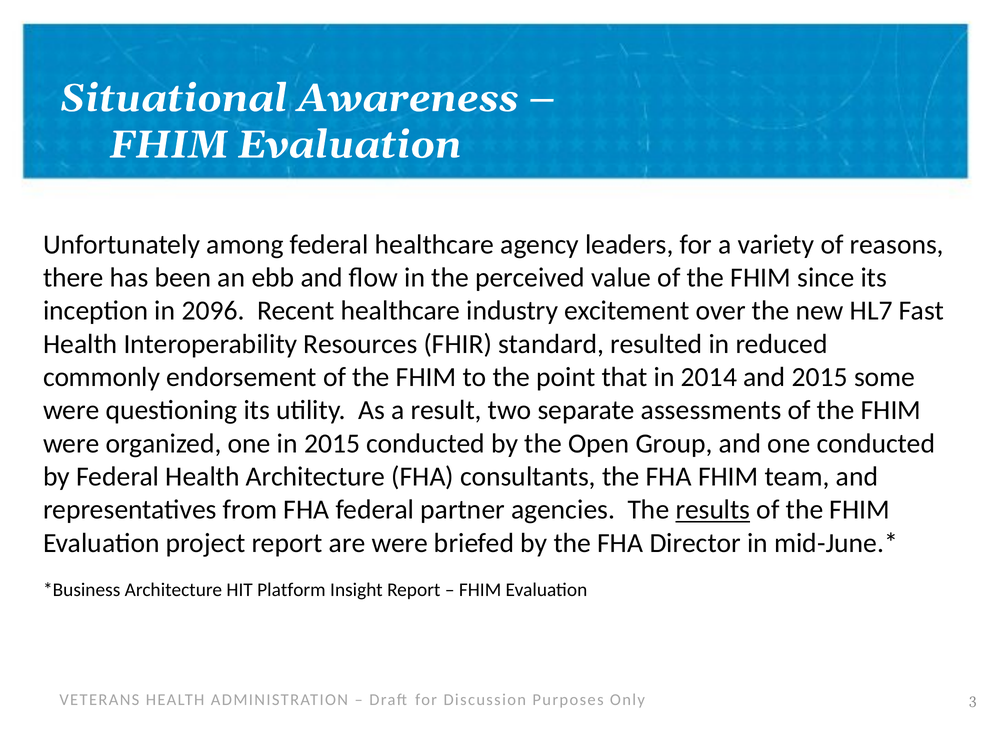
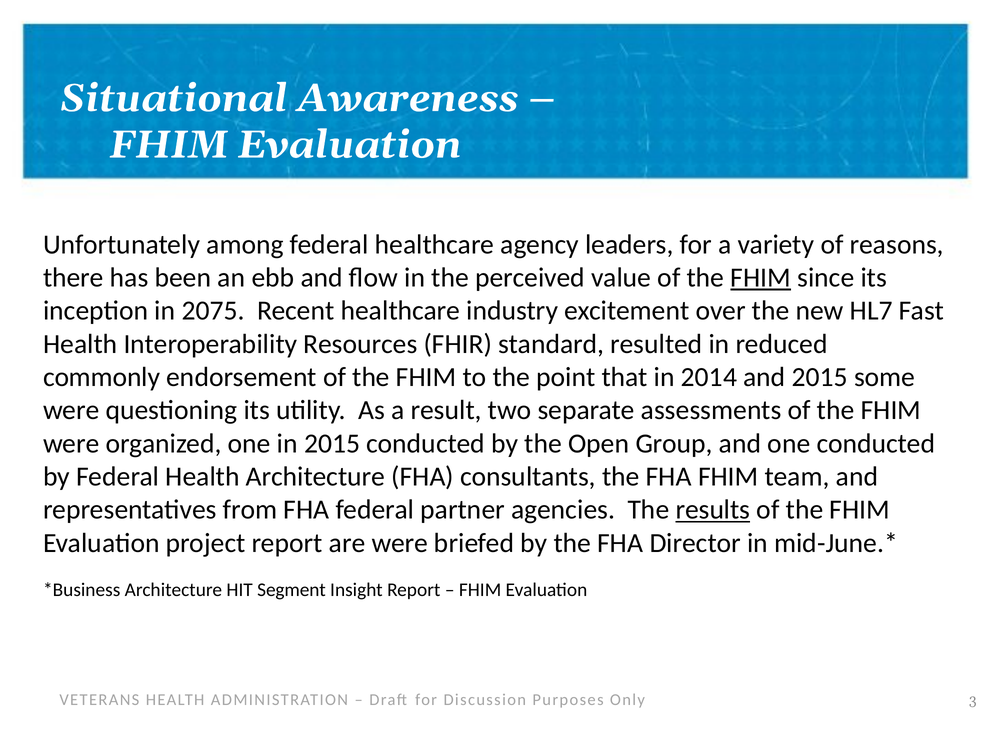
FHIM underline: none -> present (761, 277)
2096: 2096 -> 2075 (213, 311)
Platform: Platform -> Segment (292, 590)
